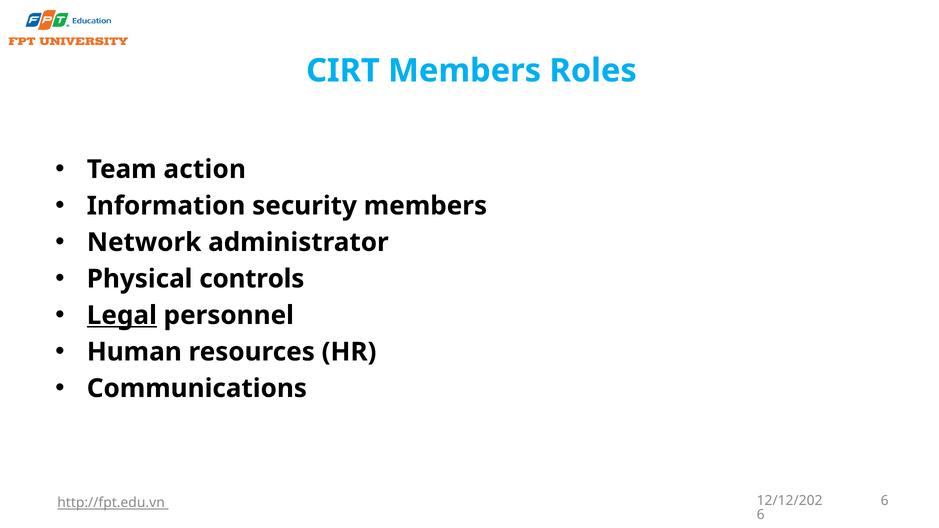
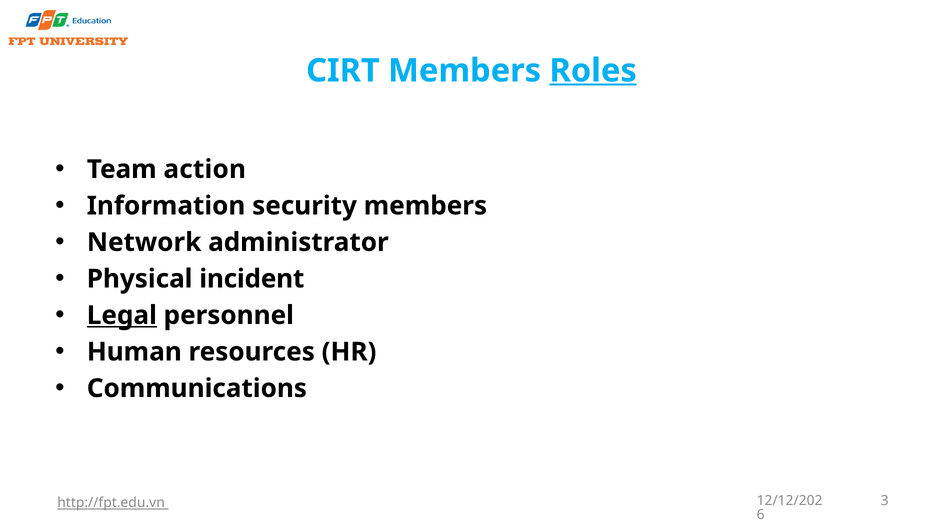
Roles underline: none -> present (593, 71)
controls: controls -> incident (252, 279)
http://fpt.edu.vn 6: 6 -> 3 (885, 501)
